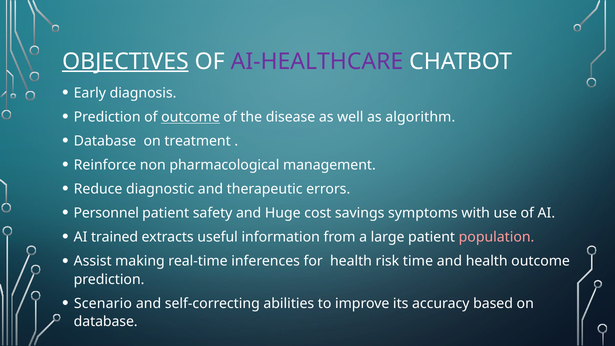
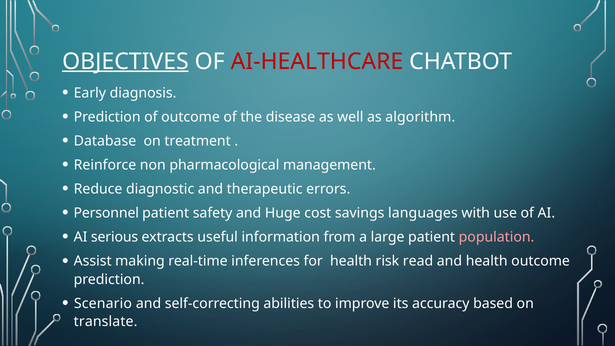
AI-HEALTHCARE colour: purple -> red (317, 61)
outcome underline: present -> none (191, 117)
symptoms: symptoms -> languages (423, 213)
trained: trained -> serious (115, 237)
time: time -> read (418, 261)
database: database -> translate (106, 322)
